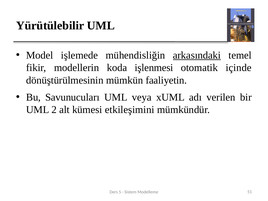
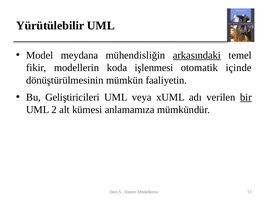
işlemede: işlemede -> meydana (80, 55)
Savunucuları: Savunucuları -> Geliştiricileri (72, 97)
bir underline: none -> present (246, 97)
etkileşimini: etkileşimini -> anlamamıza (130, 110)
